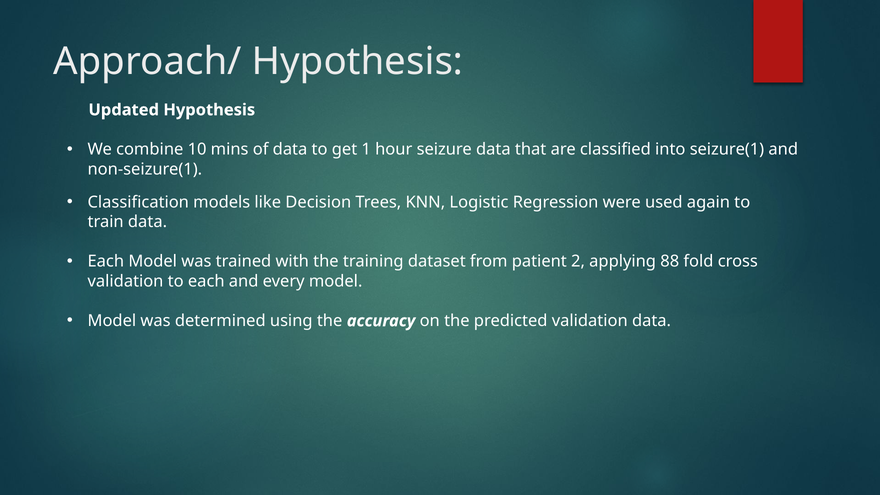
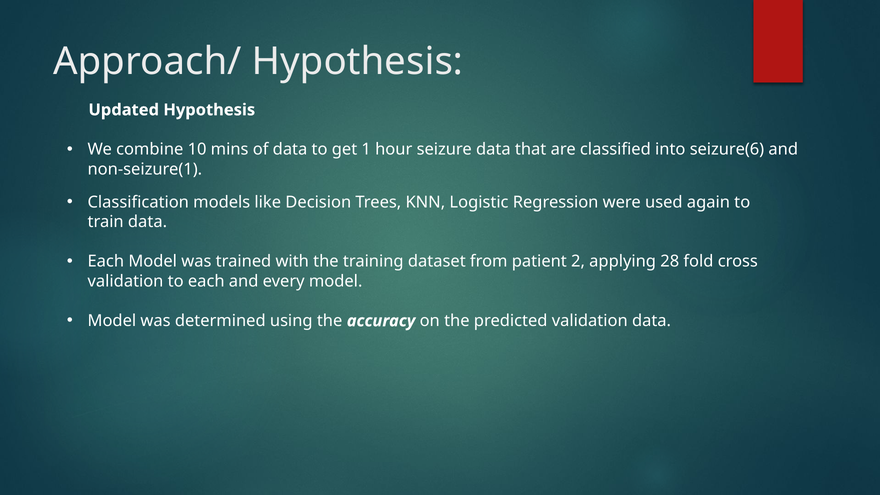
seizure(1: seizure(1 -> seizure(6 (727, 149)
88: 88 -> 28 (670, 261)
